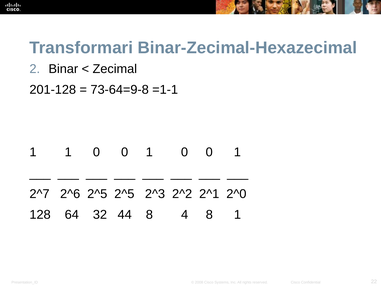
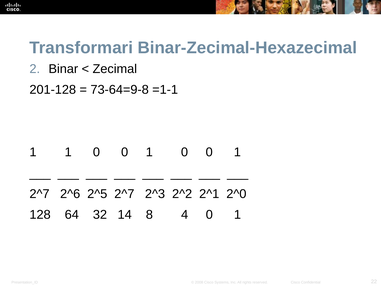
2^5 2^5: 2^5 -> 2^7 (124, 194)
44: 44 -> 14 (125, 215)
4 8: 8 -> 0 (209, 215)
